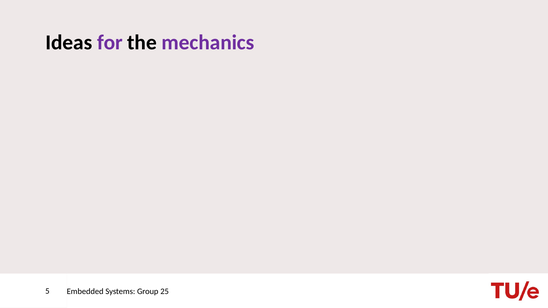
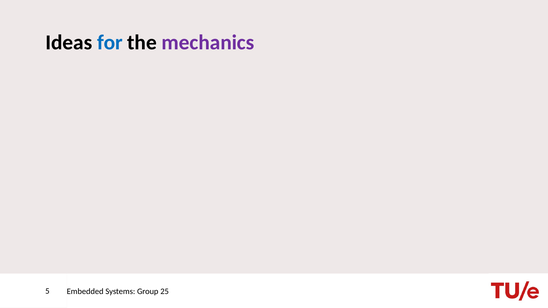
for colour: purple -> blue (110, 42)
